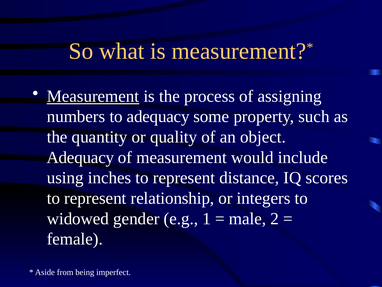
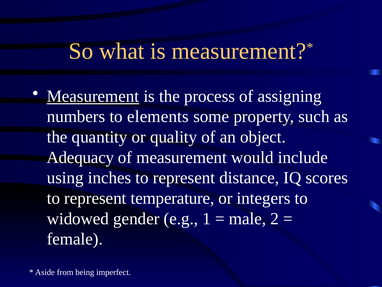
to adequacy: adequacy -> elements (158, 116)
relationship: relationship -> temperature (172, 198)
